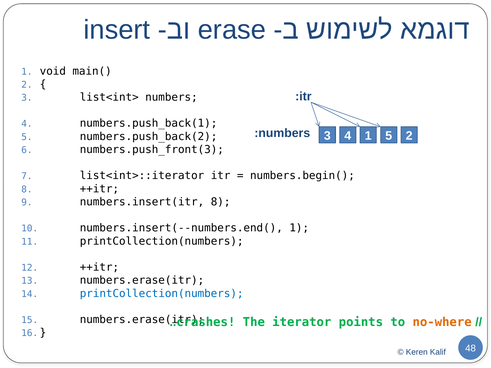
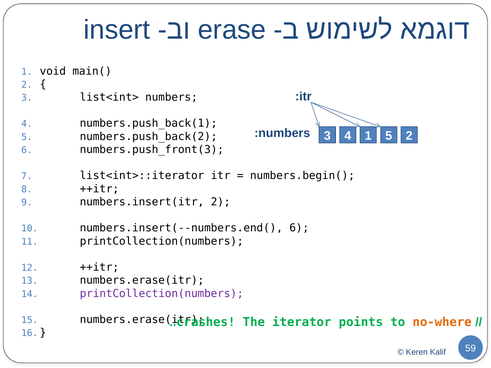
numbers.insert(itr 8: 8 -> 2 (221, 202)
numbers.insert(--numbers.end( 1: 1 -> 6 (299, 228)
printCollection(numbers colour: blue -> purple (162, 294)
48: 48 -> 59 (471, 348)
